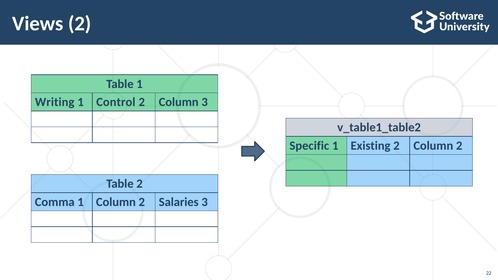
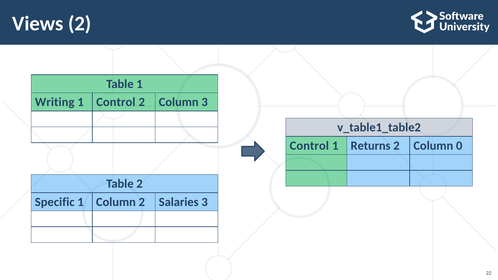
Specific: Specific -> Control (309, 146)
Existing: Existing -> Returns (371, 146)
2 Column 2: 2 -> 0 (459, 146)
Comma: Comma -> Specific (55, 202)
